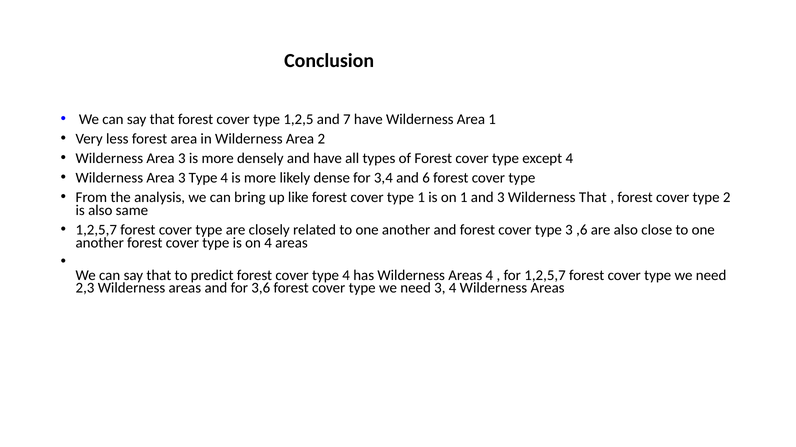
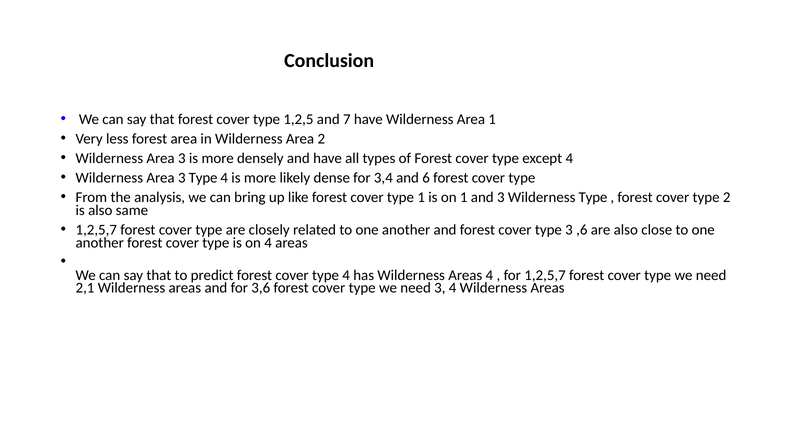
Wilderness That: That -> Type (593, 198)
2,3: 2,3 -> 2,1 (85, 288)
